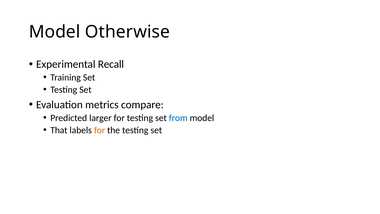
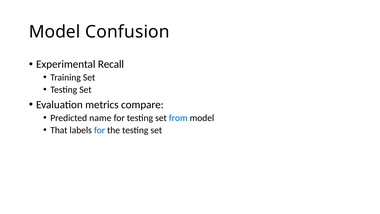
Otherwise: Otherwise -> Confusion (127, 32)
larger: larger -> name (100, 118)
for colour: orange -> blue (100, 130)
